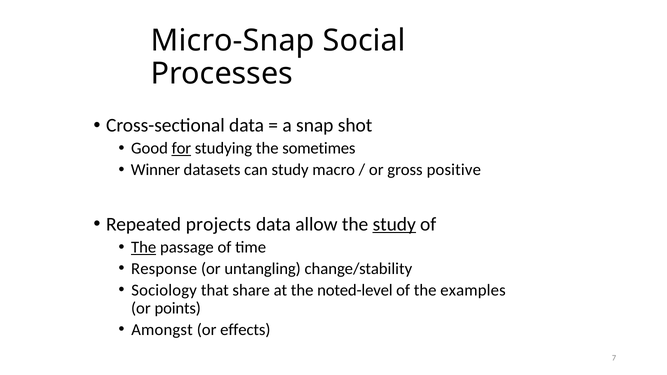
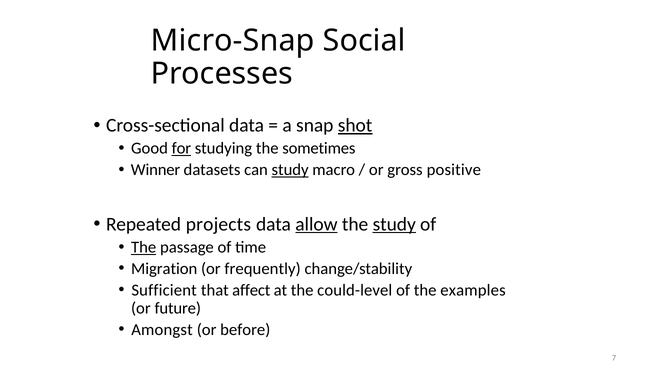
shot underline: none -> present (355, 125)
study underline: none -> present (290, 170)
allow underline: none -> present (316, 224)
Response: Response -> Migration (164, 269)
untangling: untangling -> frequently (263, 269)
Sociology: Sociology -> Sufficient (164, 290)
share: share -> affect (251, 290)
noted-level: noted-level -> could-level (355, 290)
points: points -> future (178, 308)
effects: effects -> before (245, 330)
